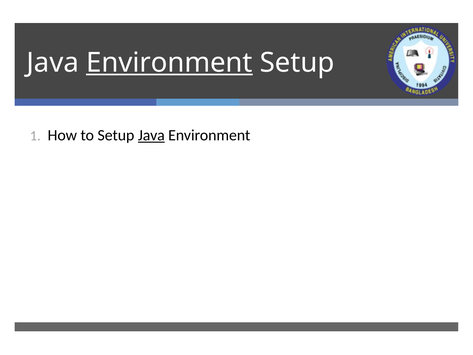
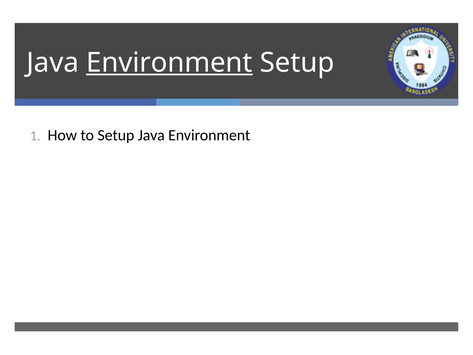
Java underline: present -> none (151, 135)
